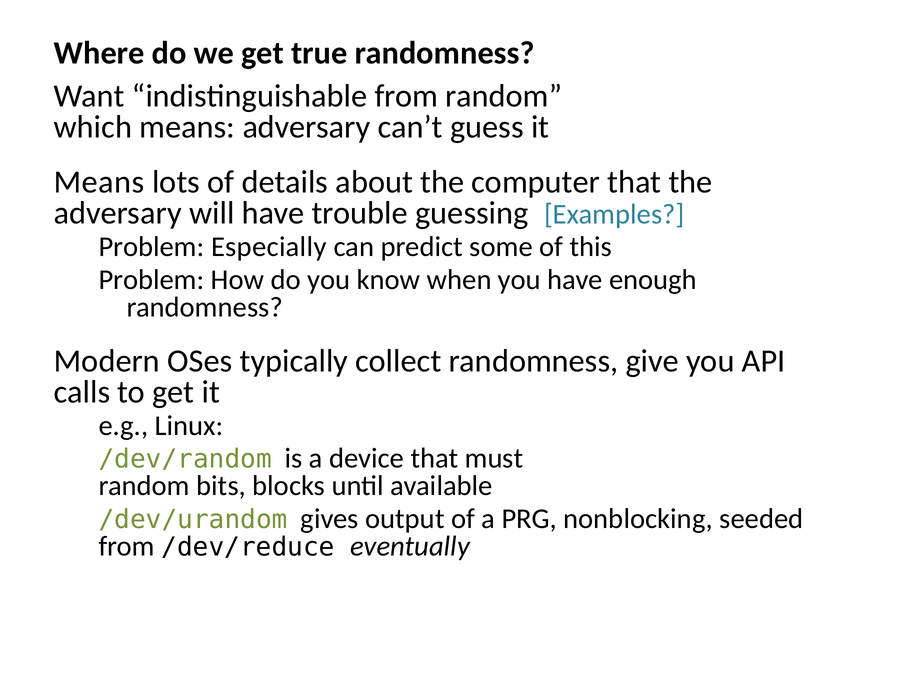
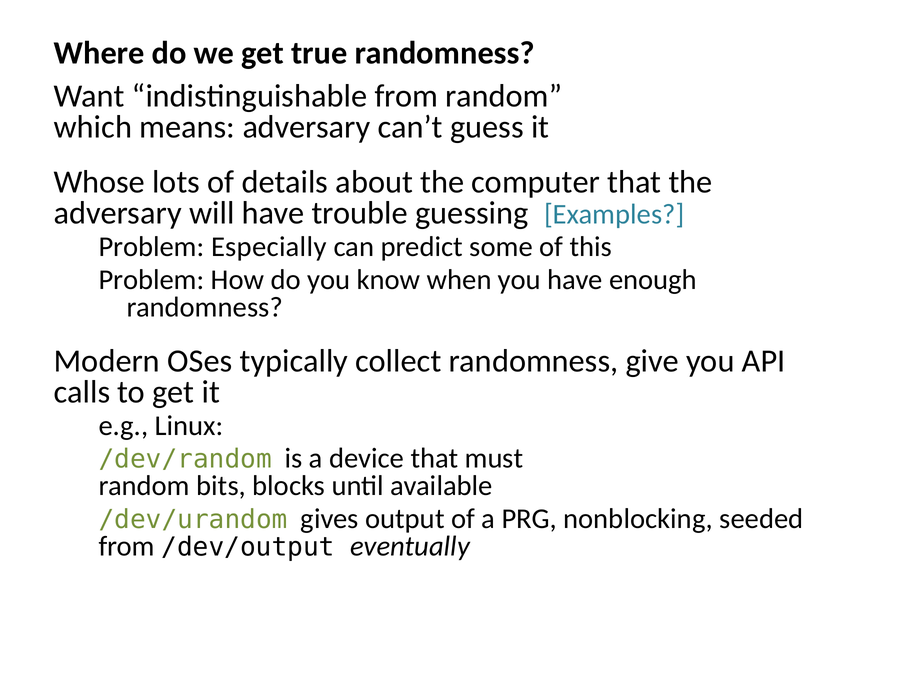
Means: Means -> Whose (99, 182)
/dev/reduce: /dev/reduce -> /dev/output (248, 547)
